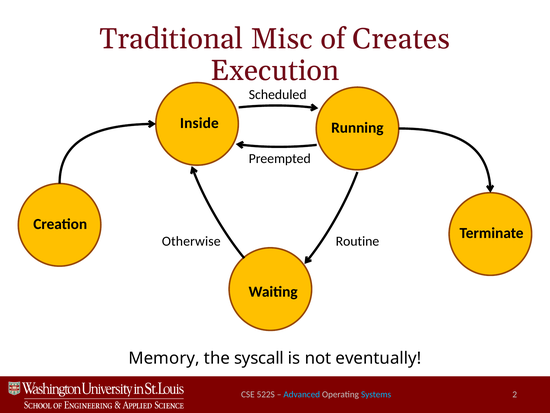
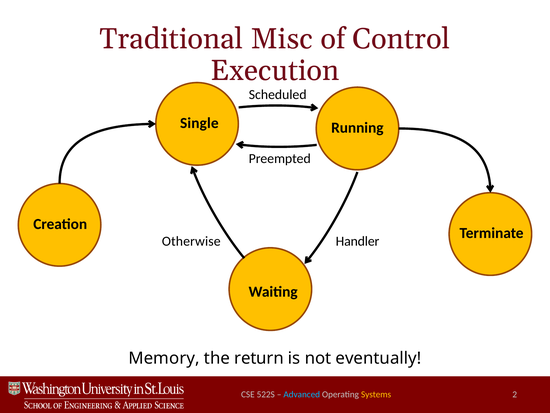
Creates: Creates -> Control (401, 39)
Inside: Inside -> Single (199, 123)
Routine: Routine -> Handler (358, 241)
syscall: syscall -> return (259, 358)
Systems colour: light blue -> yellow (376, 394)
